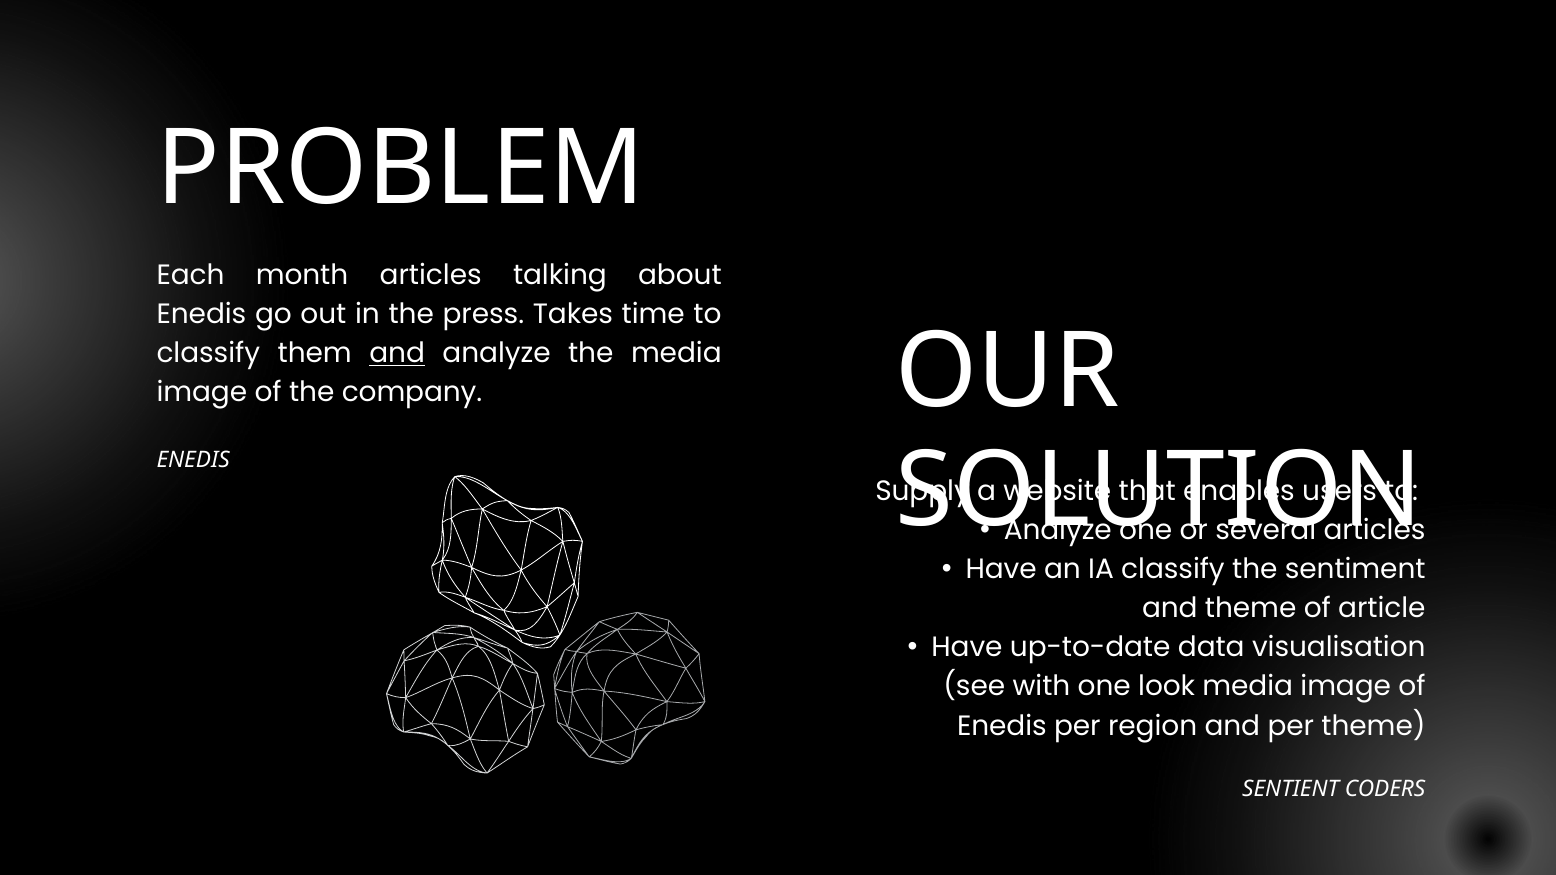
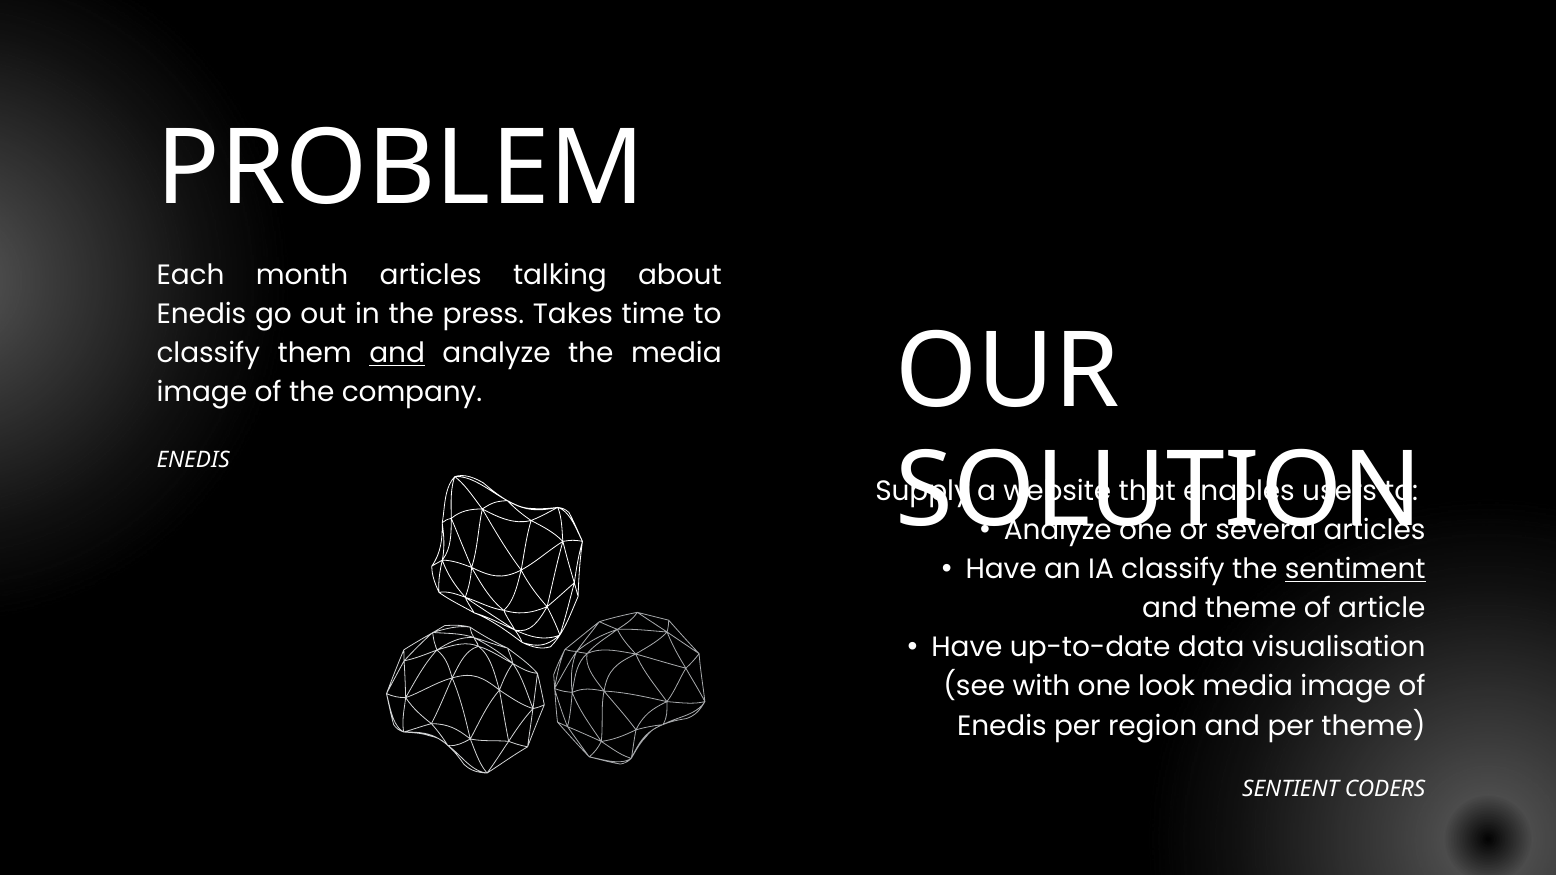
sentiment underline: none -> present (1355, 570)
